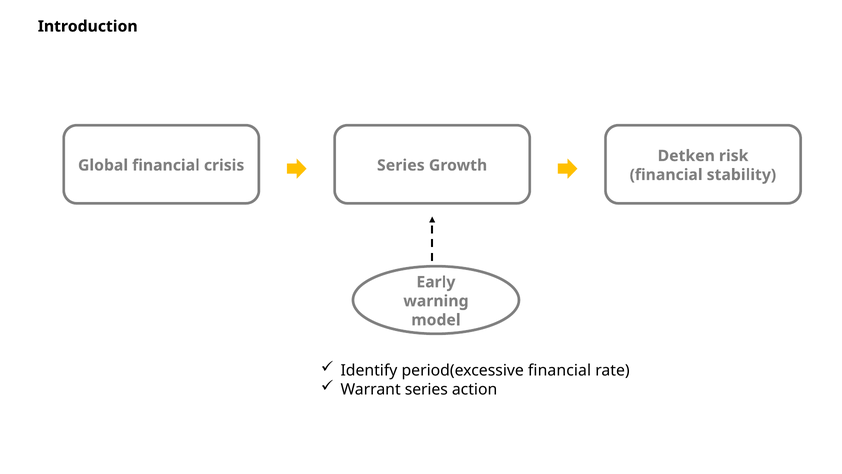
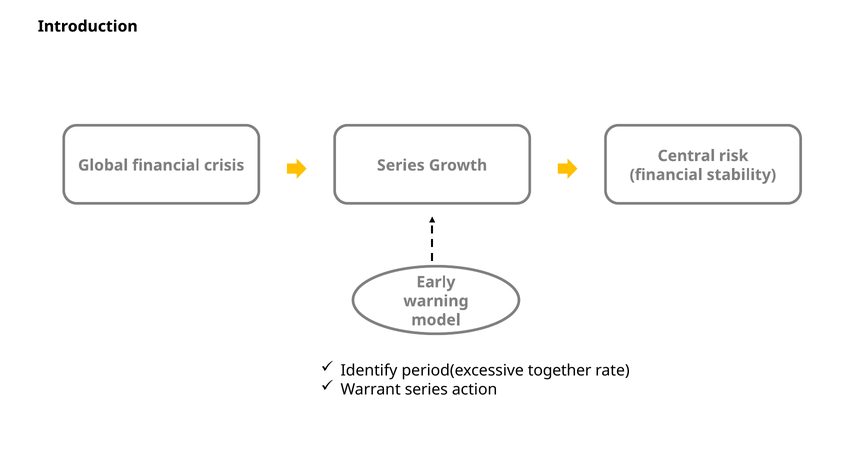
Detken: Detken -> Central (686, 156)
period(excessive financial: financial -> together (560, 370)
